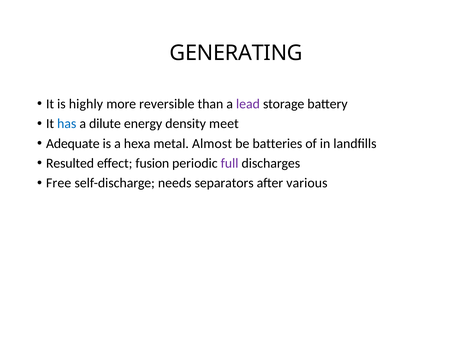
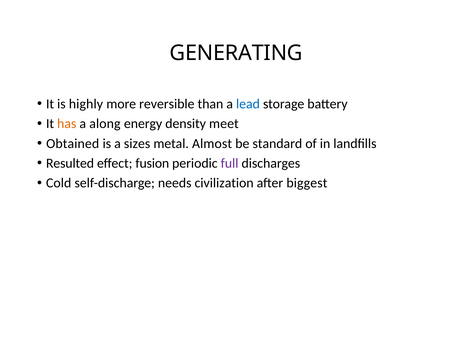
lead colour: purple -> blue (248, 104)
has colour: blue -> orange (67, 124)
dilute: dilute -> along (105, 124)
Adequate: Adequate -> Obtained (73, 144)
hexa: hexa -> sizes (137, 144)
batteries: batteries -> standard (277, 144)
Free: Free -> Cold (59, 183)
separators: separators -> civilization (224, 183)
various: various -> biggest (307, 183)
